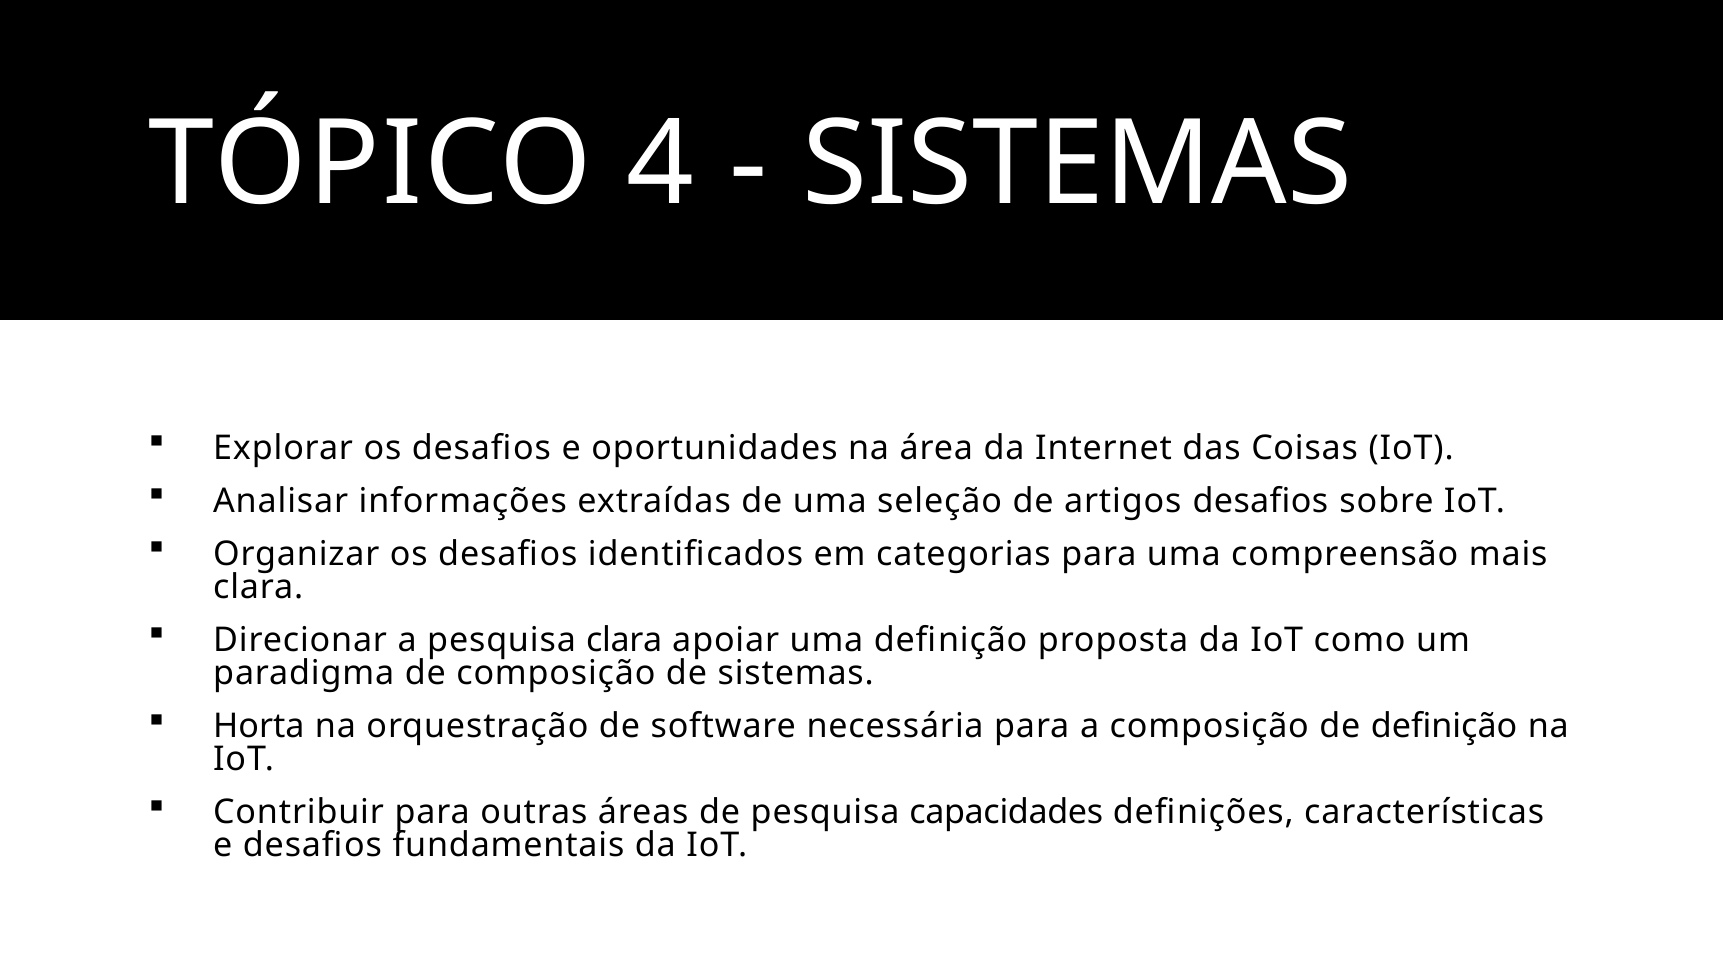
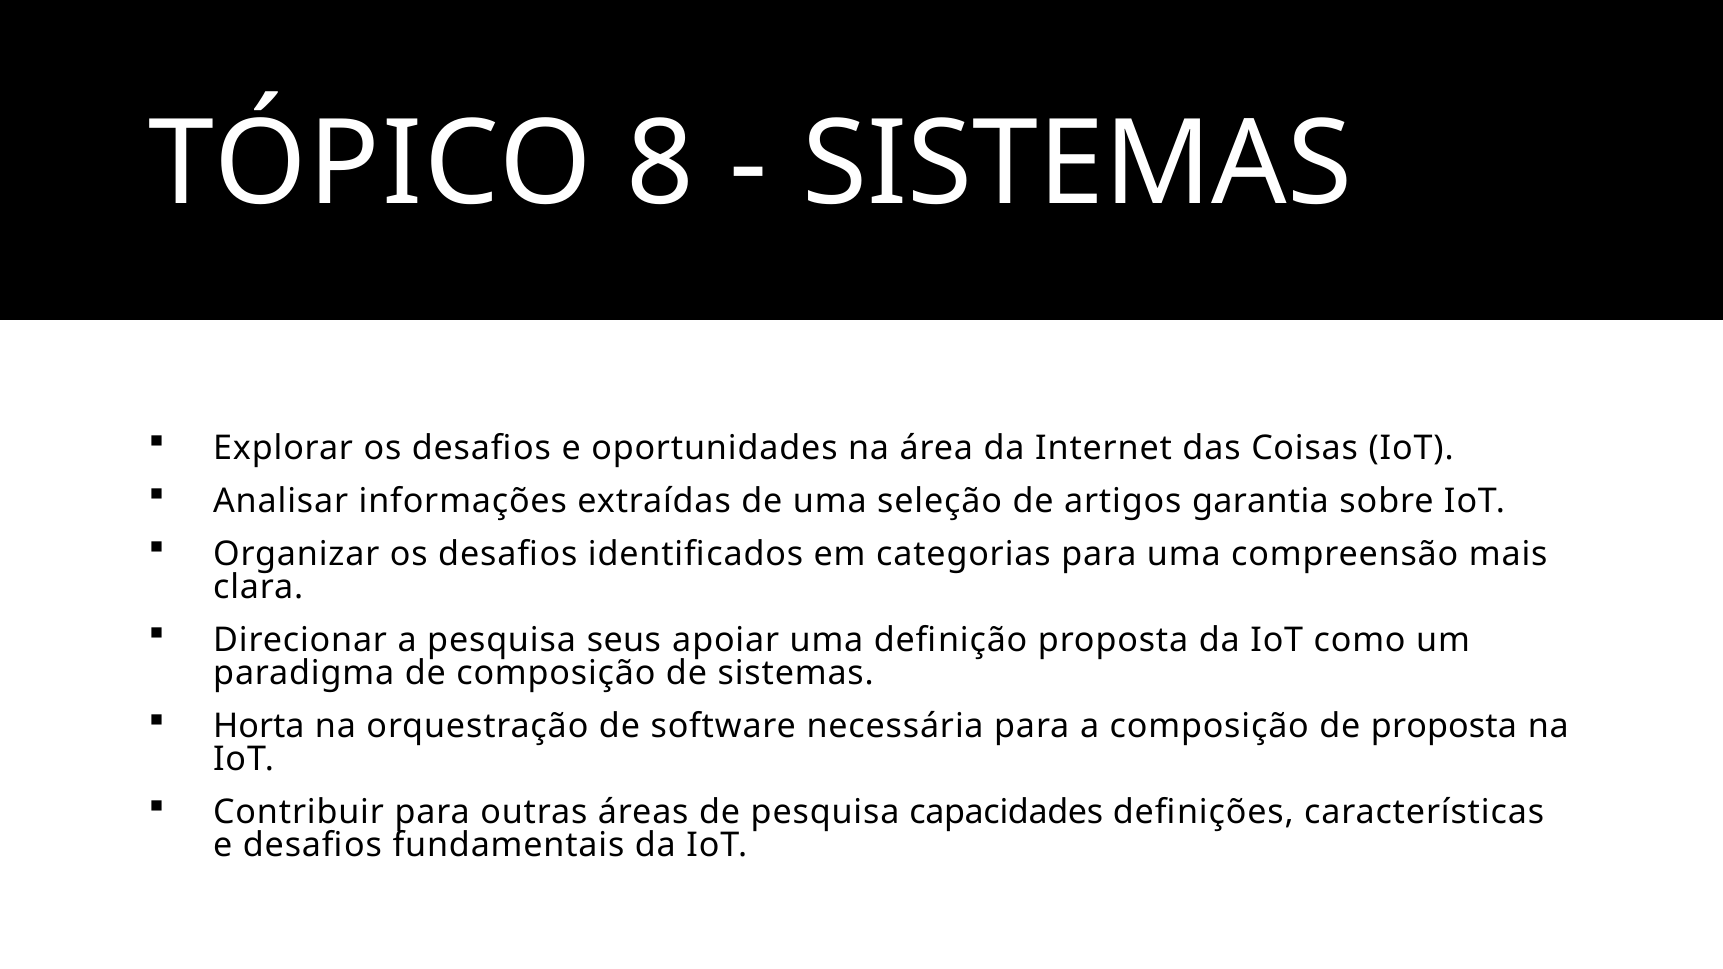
4: 4 -> 8 (660, 164)
artigos desafios: desafios -> garantia (1260, 501)
pesquisa clara: clara -> seus (624, 640)
de definição: definição -> proposta (1444, 726)
